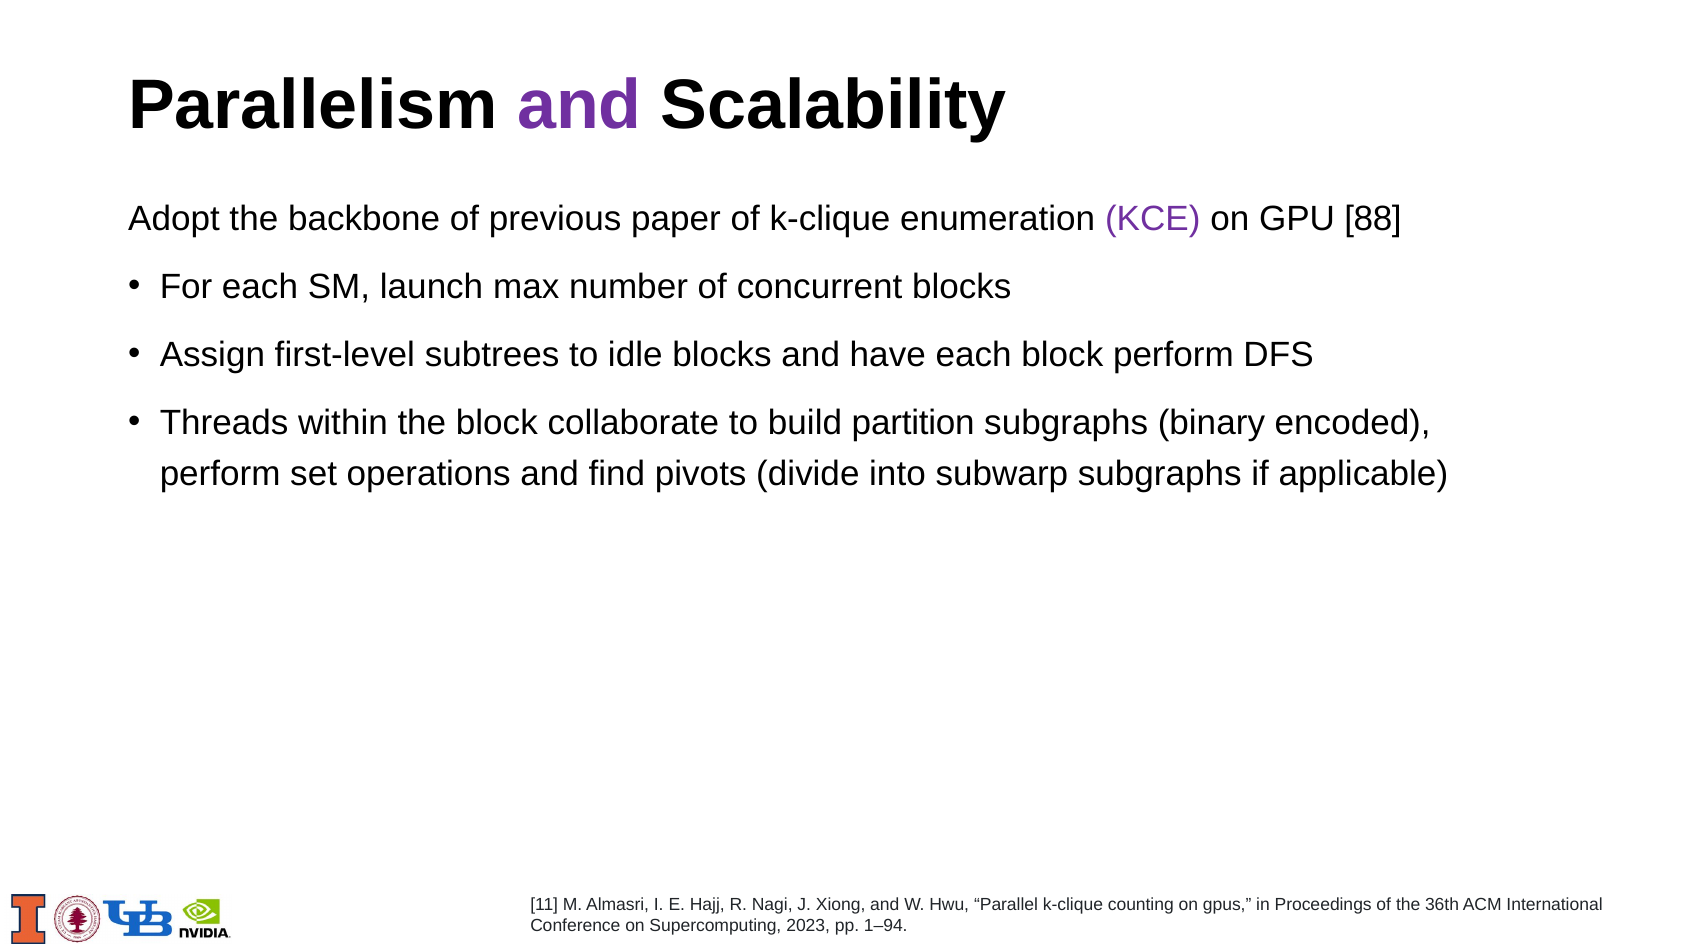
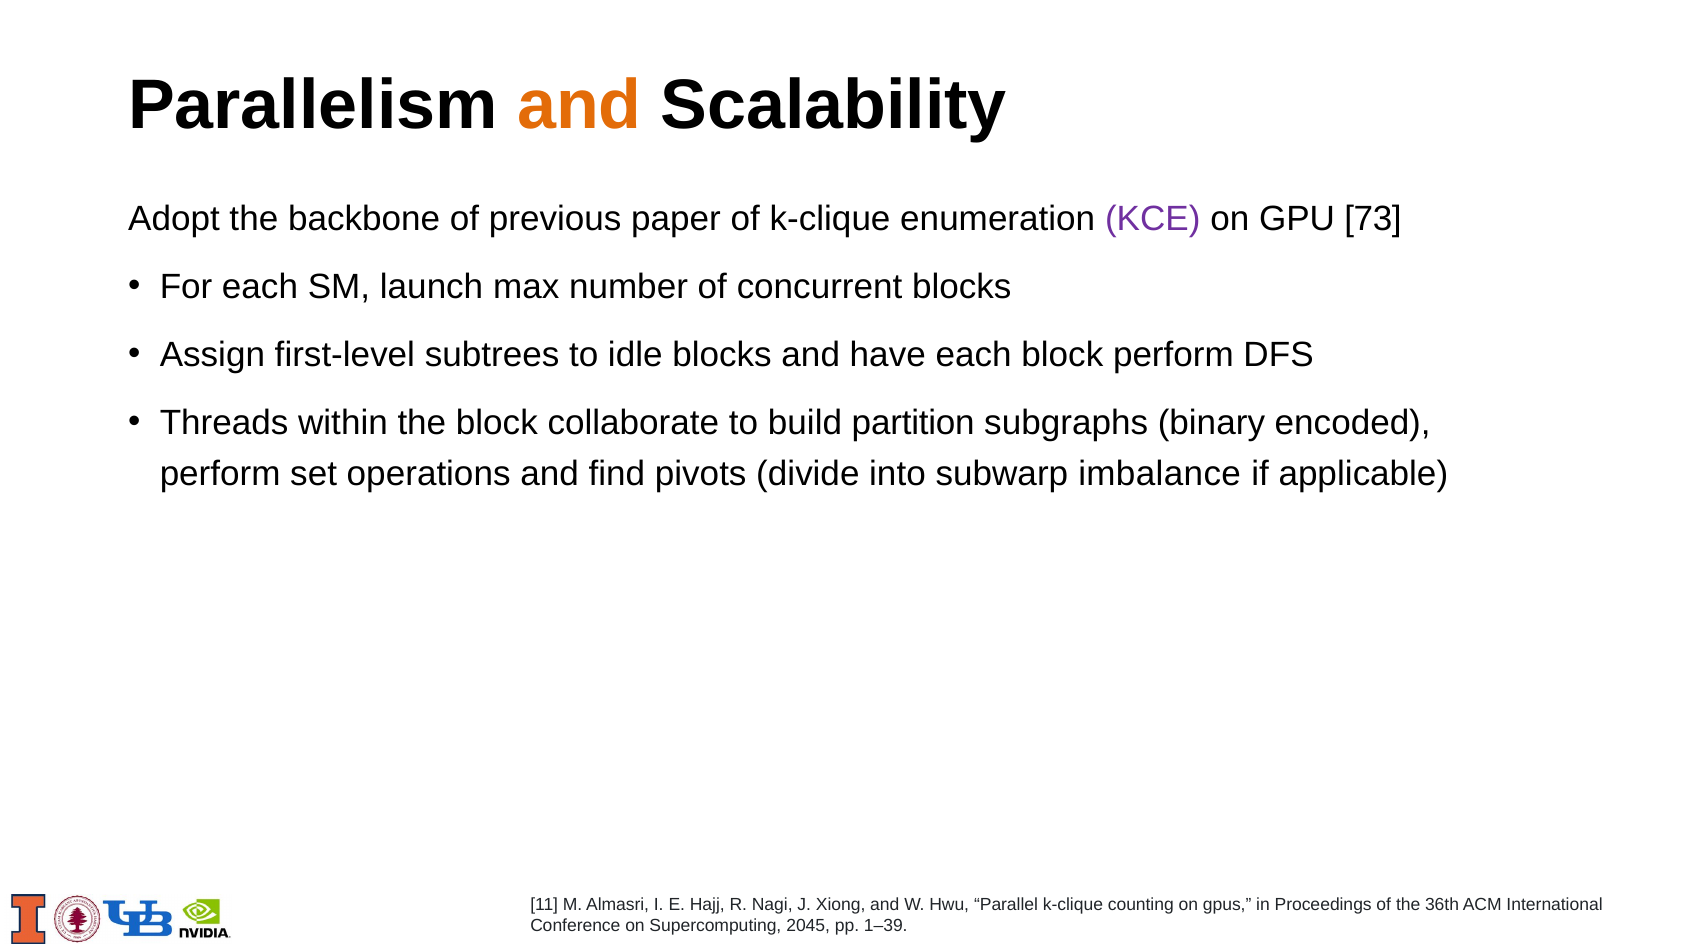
and colour: purple -> orange (579, 106)
88: 88 -> 73 (1373, 219)
subwarp subgraphs: subgraphs -> imbalance (1160, 474)
2023: 2023 -> 2045 (808, 926)
1–94: 1–94 -> 1–39 (886, 926)
